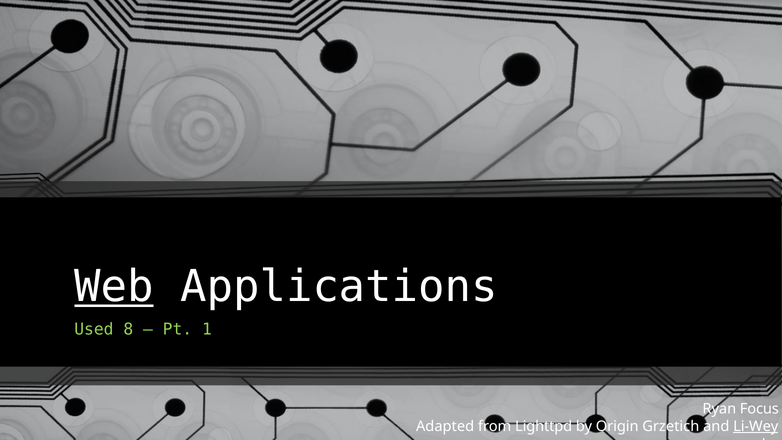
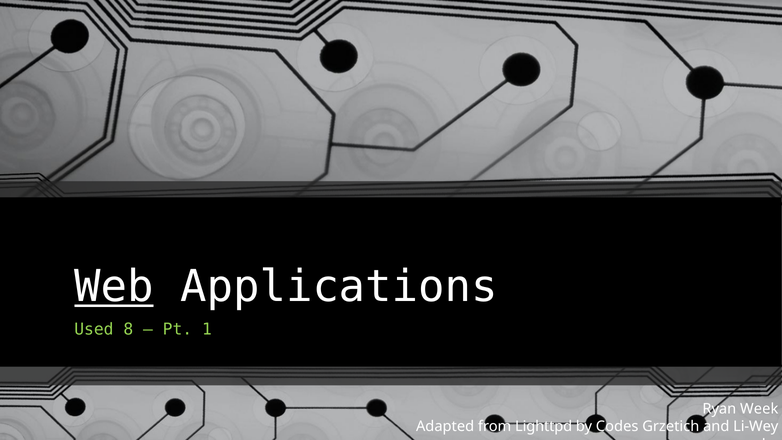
Focus: Focus -> Week (759, 409)
Origin: Origin -> Codes (617, 426)
Li-Wey underline: present -> none (756, 426)
